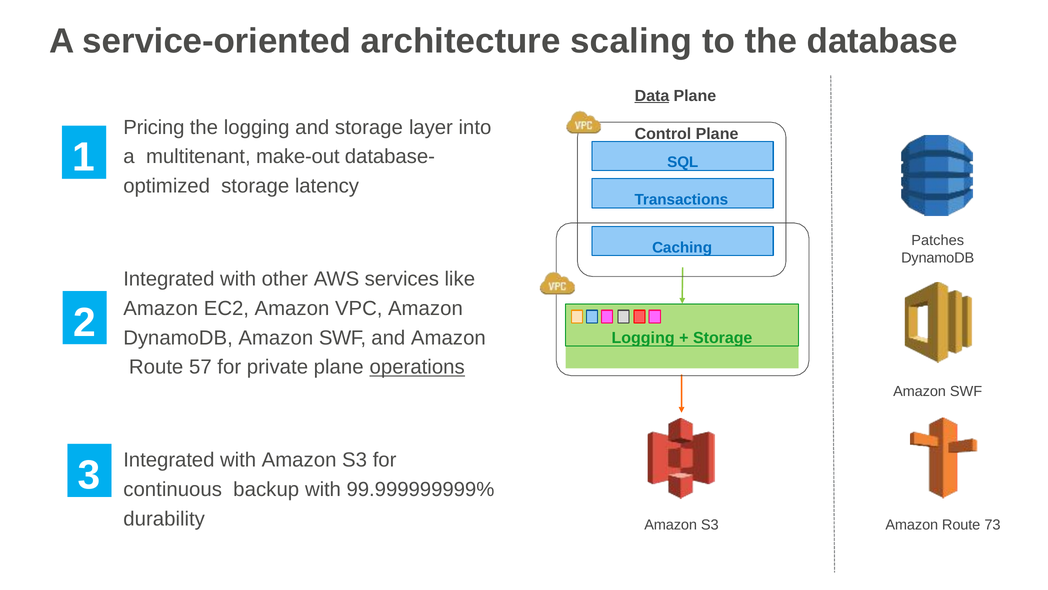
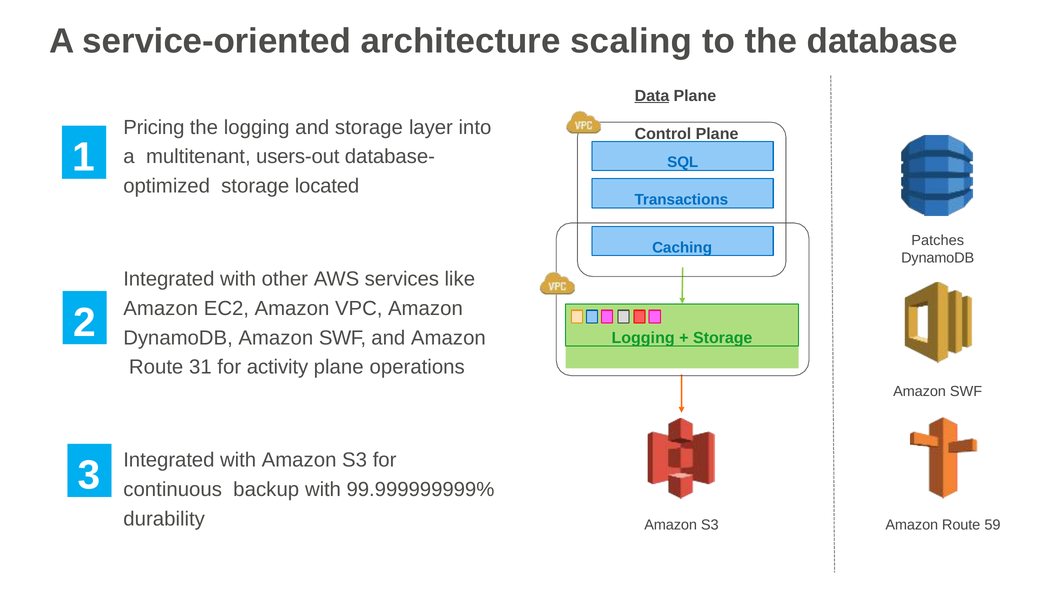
make-out: make-out -> users-out (298, 157)
latency: latency -> located (327, 186)
57: 57 -> 31 (200, 367)
private: private -> activity (278, 367)
operations underline: present -> none (417, 367)
73: 73 -> 59 (992, 524)
